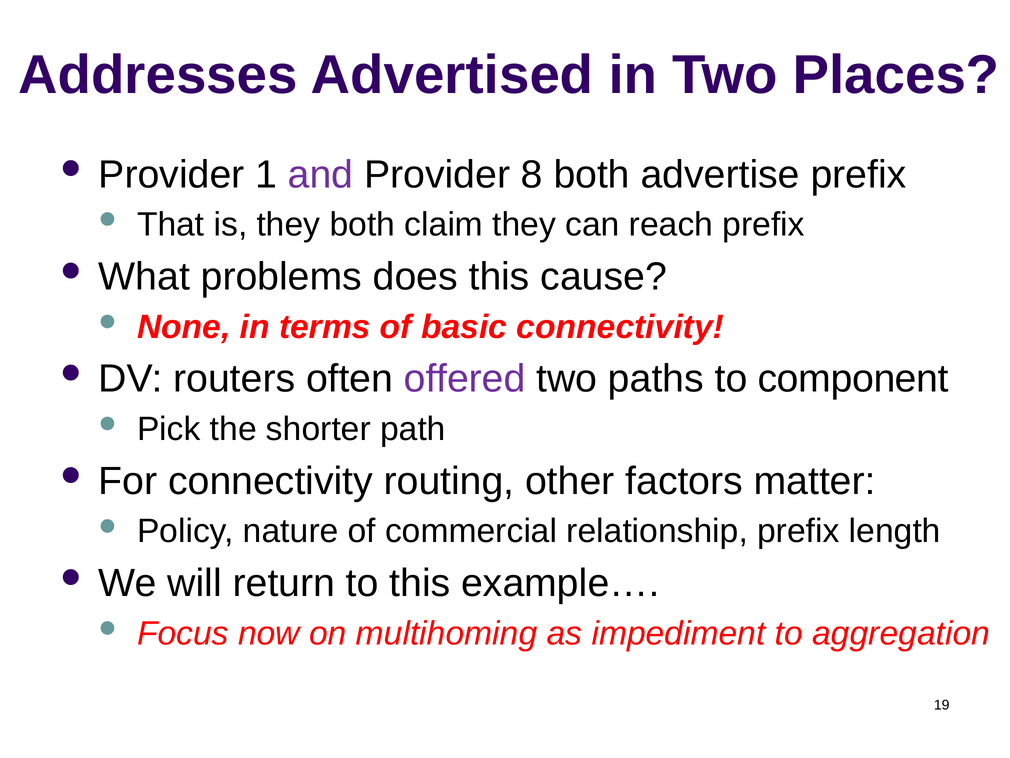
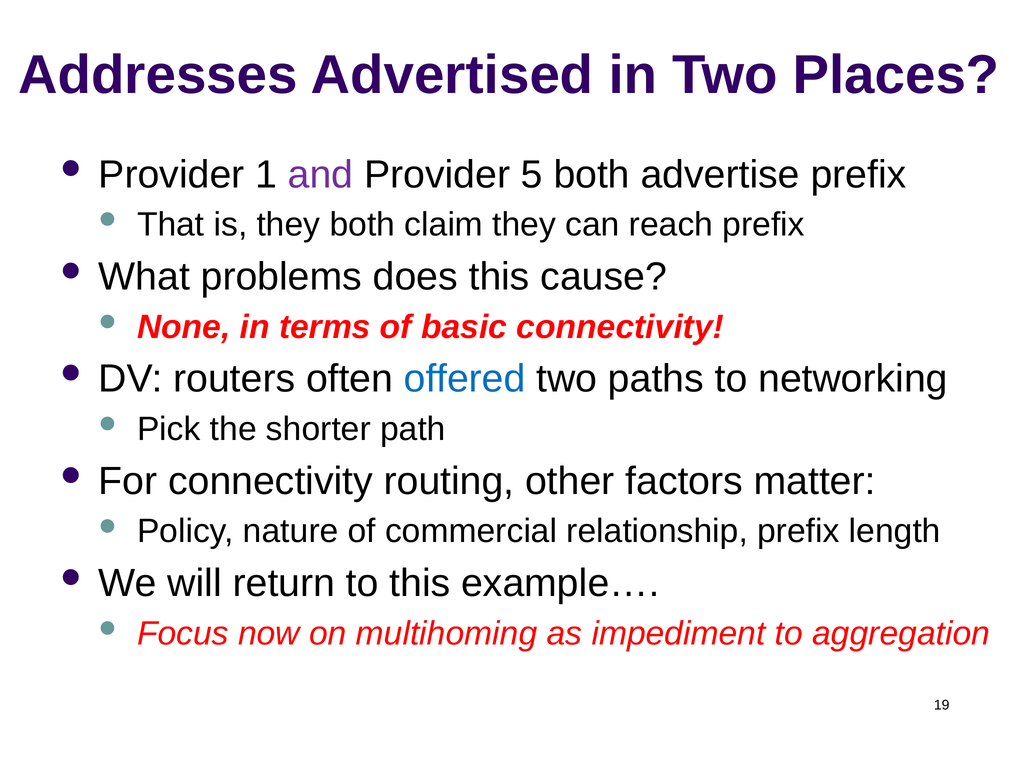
8: 8 -> 5 (532, 174)
offered colour: purple -> blue (465, 379)
component: component -> networking (853, 379)
